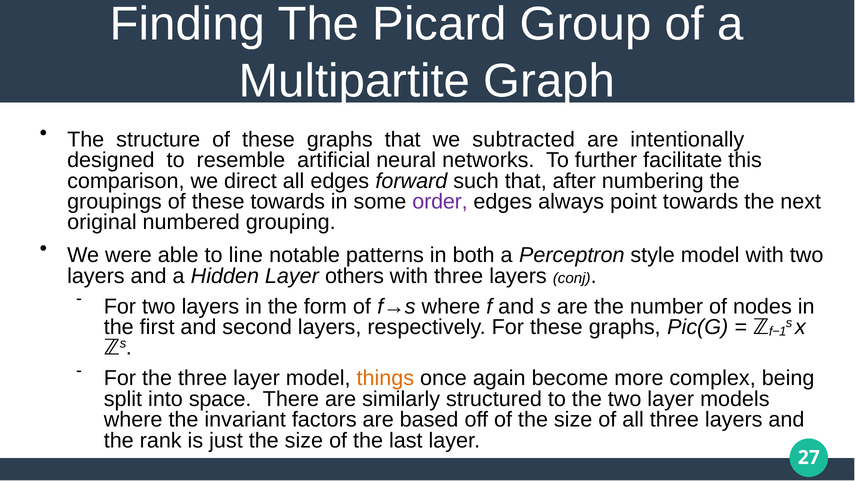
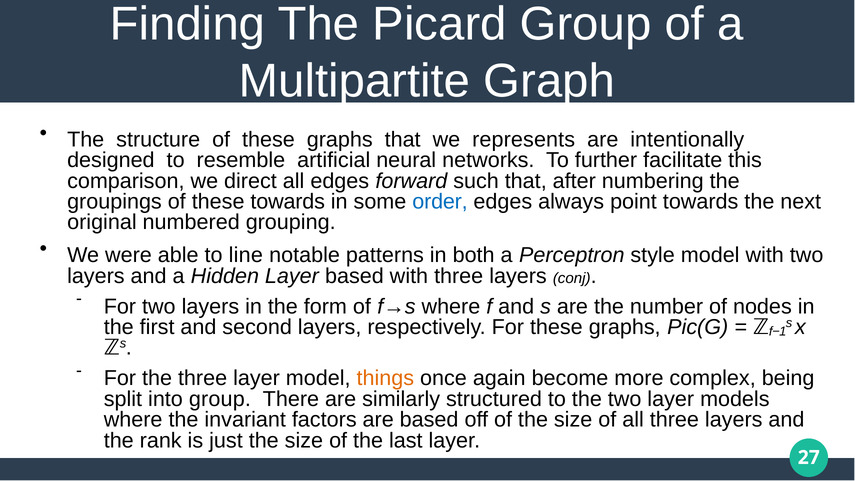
subtracted: subtracted -> represents (524, 140)
order colour: purple -> blue (440, 202)
Layer others: others -> based (354, 276)
into space: space -> group (220, 399)
